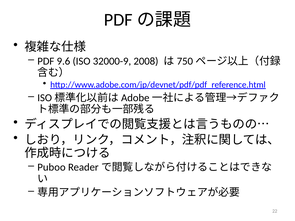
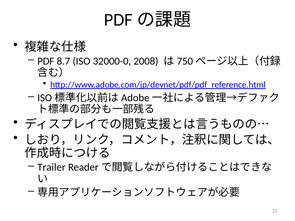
9.6: 9.6 -> 8.7 (63, 61)
32000-9: 32000-9 -> 32000-0 (112, 61)
Puboo: Puboo -> Trailer (51, 167)
